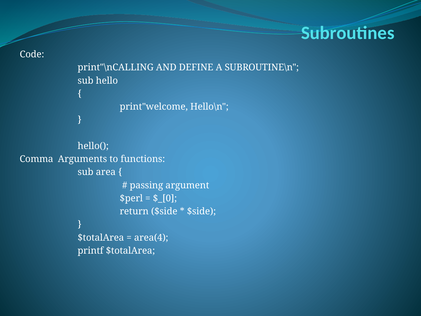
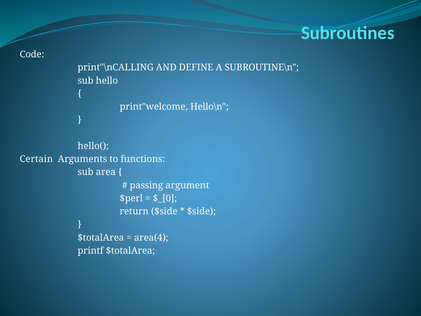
Comma: Comma -> Certain (36, 159)
